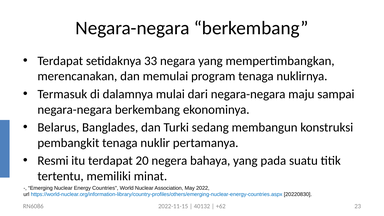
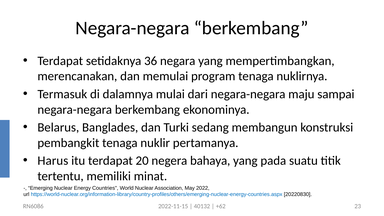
33: 33 -> 36 (151, 61)
Resmi: Resmi -> Harus (53, 161)
